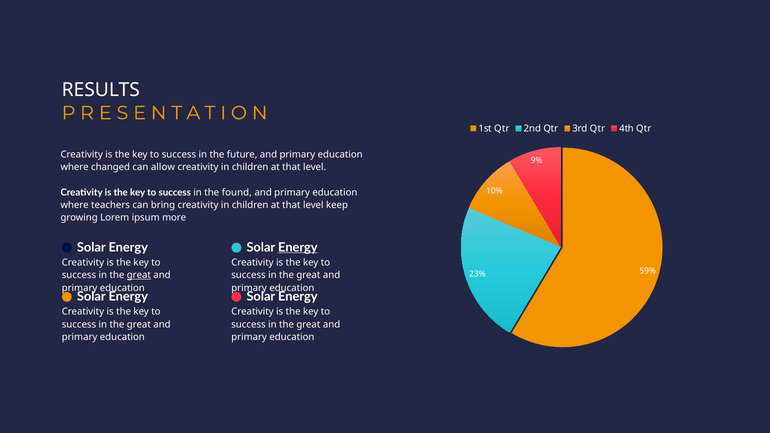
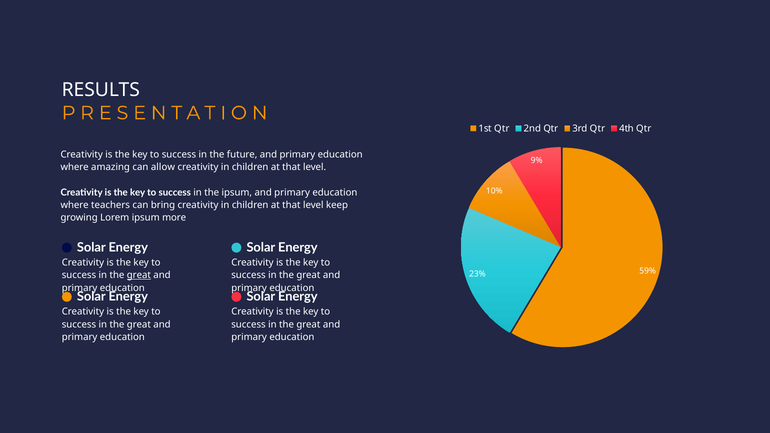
changed: changed -> amazing (110, 167)
the found: found -> ipsum (237, 192)
Energy underline: present -> none (298, 247)
